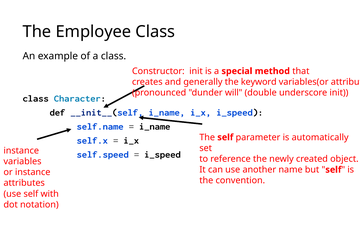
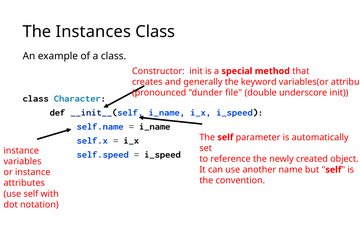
Employee: Employee -> Instances (93, 32)
will: will -> file (234, 93)
